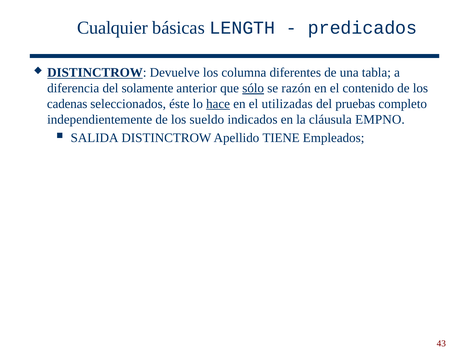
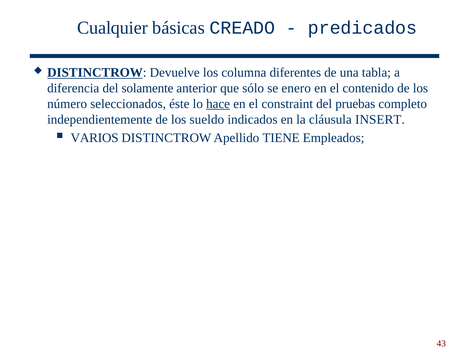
LENGTH: LENGTH -> CREADO (242, 28)
sólo underline: present -> none (253, 88)
razón: razón -> enero (296, 88)
cadenas: cadenas -> número (67, 104)
utilizadas: utilizadas -> constraint (287, 104)
EMPNO: EMPNO -> INSERT (380, 119)
SALIDA: SALIDA -> VARIOS (95, 138)
